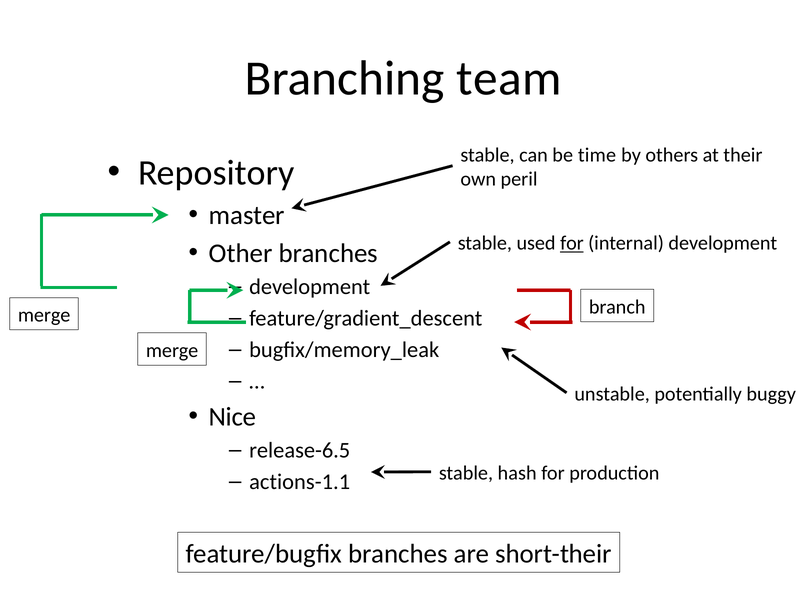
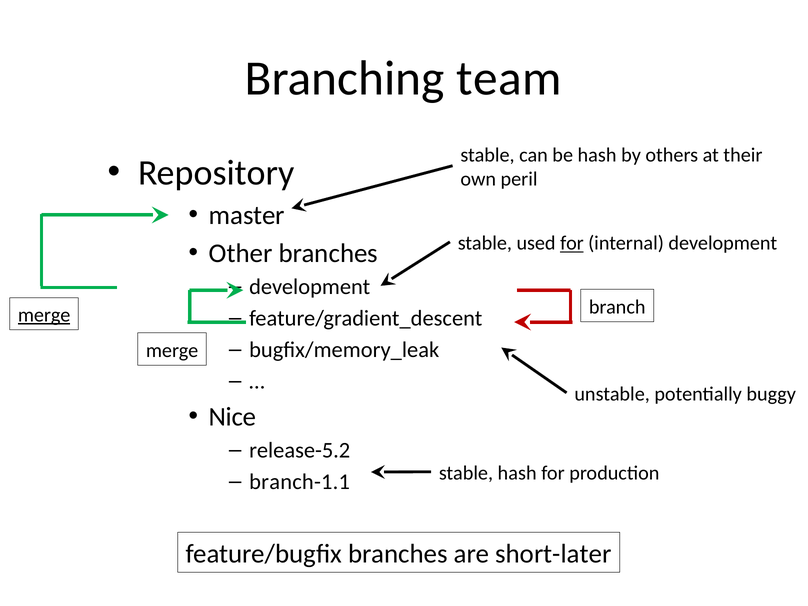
be time: time -> hash (597, 155)
merge underline: none -> present (44, 315)
release-6.5: release-6.5 -> release-5.2 (300, 451)
actions-1.1: actions-1.1 -> branch-1.1 (300, 482)
short-their: short-their -> short-later (553, 554)
